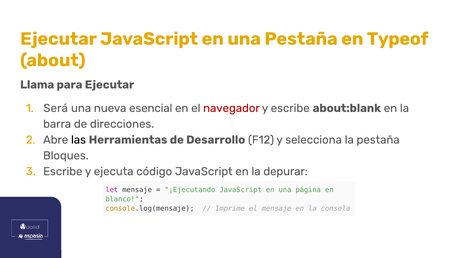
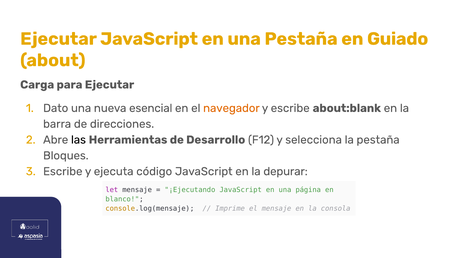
Typeof: Typeof -> Guiado (398, 39)
Llama: Llama -> Carga (37, 85)
Será: Será -> Dato (56, 108)
navegador colour: red -> orange (231, 108)
